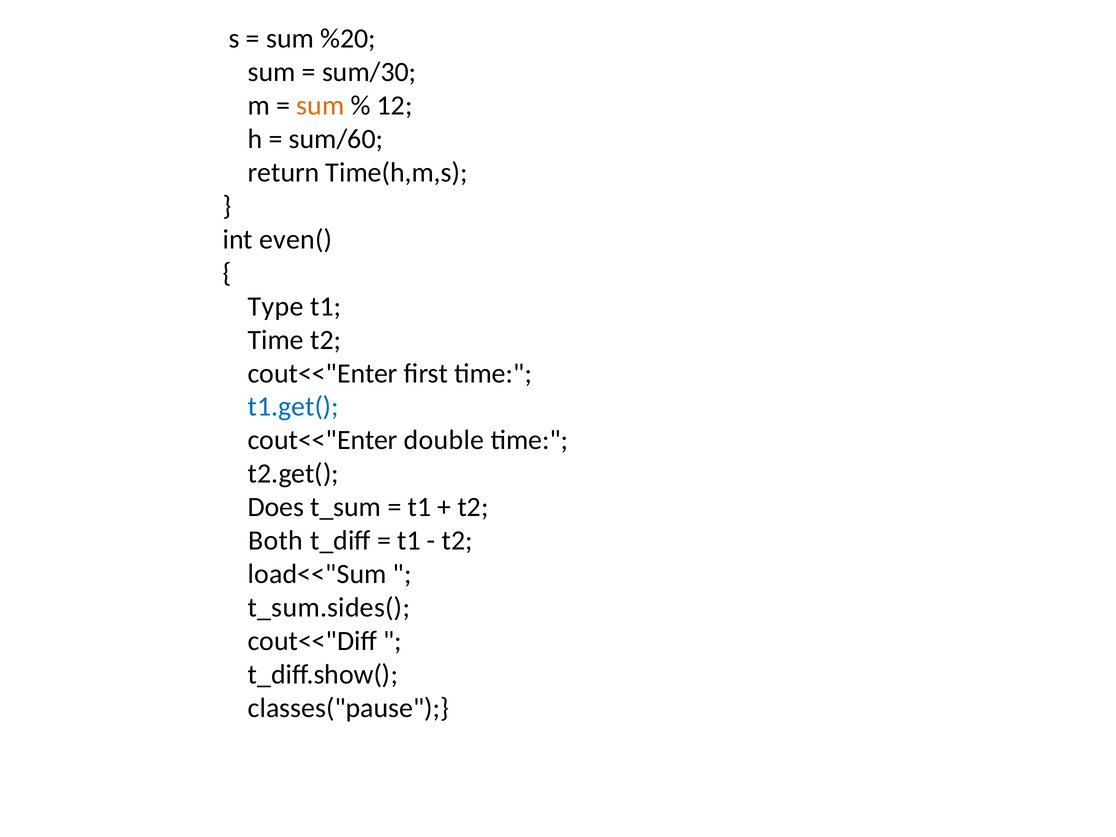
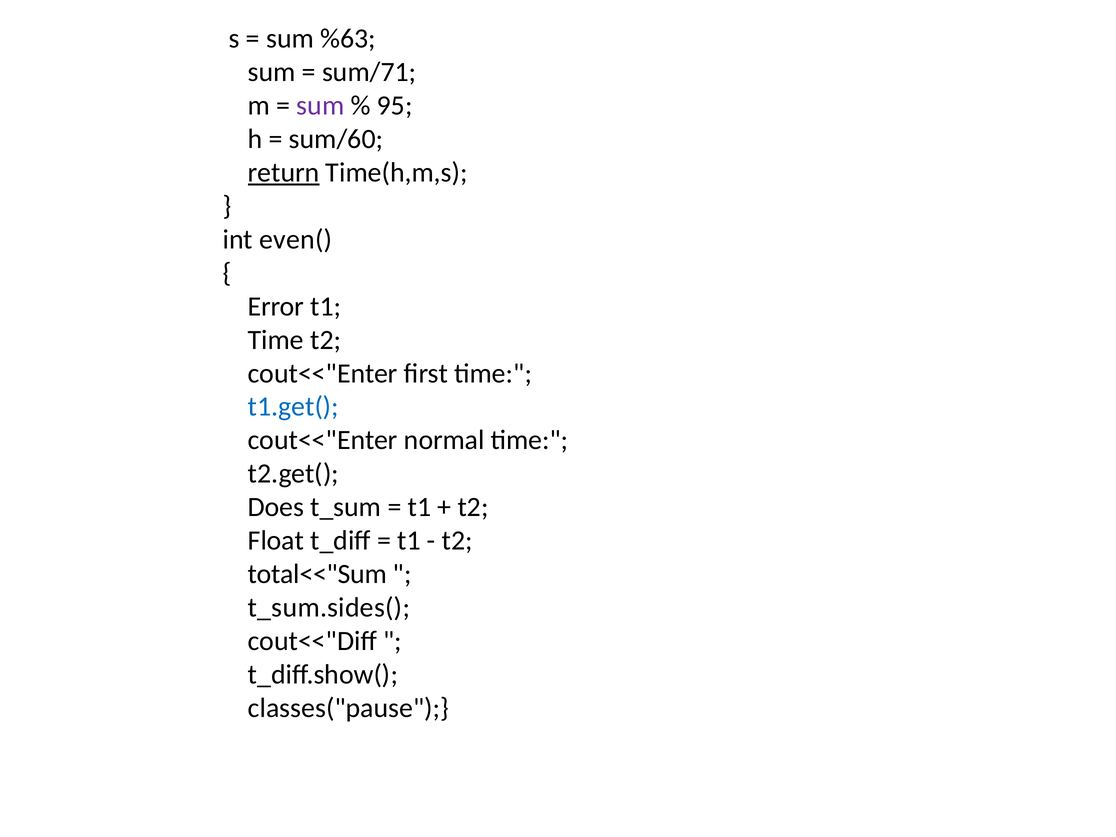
%20: %20 -> %63 (348, 39)
sum/30: sum/30 -> sum/71 (369, 72)
sum colour: orange -> purple (320, 105)
12: 12 -> 95 (395, 105)
return underline: none -> present (284, 172)
Type: Type -> Error (276, 306)
double: double -> normal (444, 440)
Both: Both -> Float (276, 541)
load<<"Sum: load<<"Sum -> total<<"Sum (317, 574)
